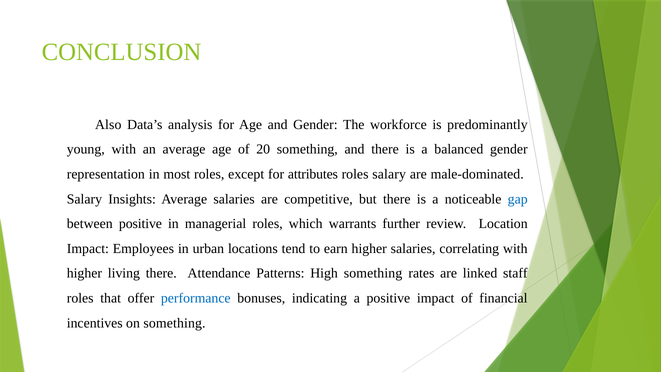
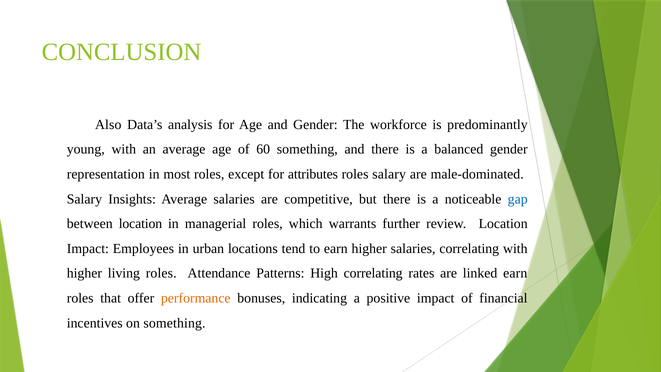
20: 20 -> 60 (263, 149)
between positive: positive -> location (140, 224)
living there: there -> roles (161, 273)
High something: something -> correlating (373, 273)
linked staff: staff -> earn (515, 273)
performance colour: blue -> orange (196, 298)
